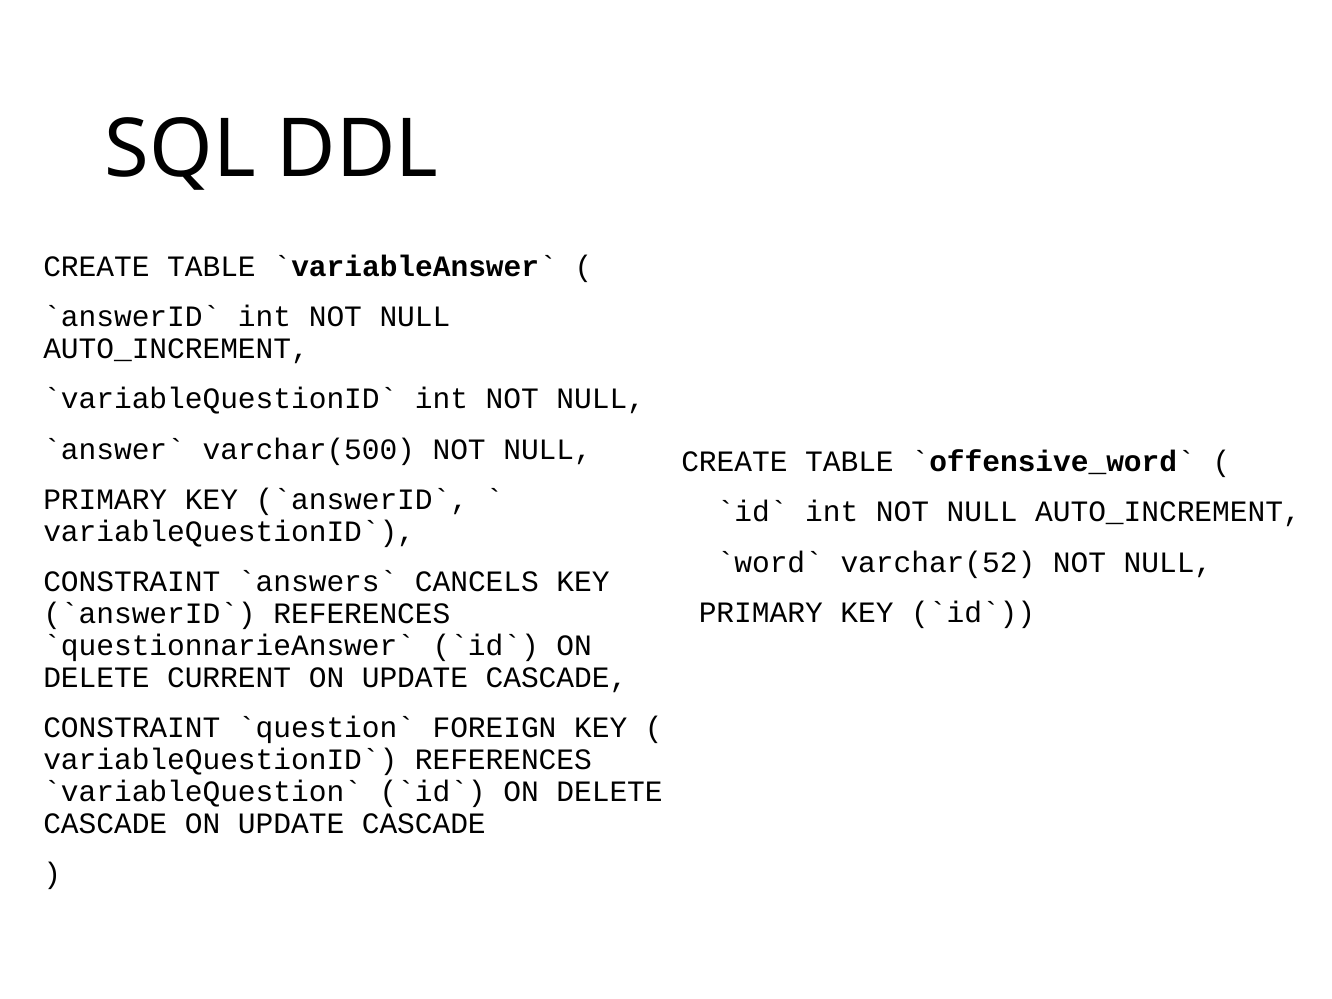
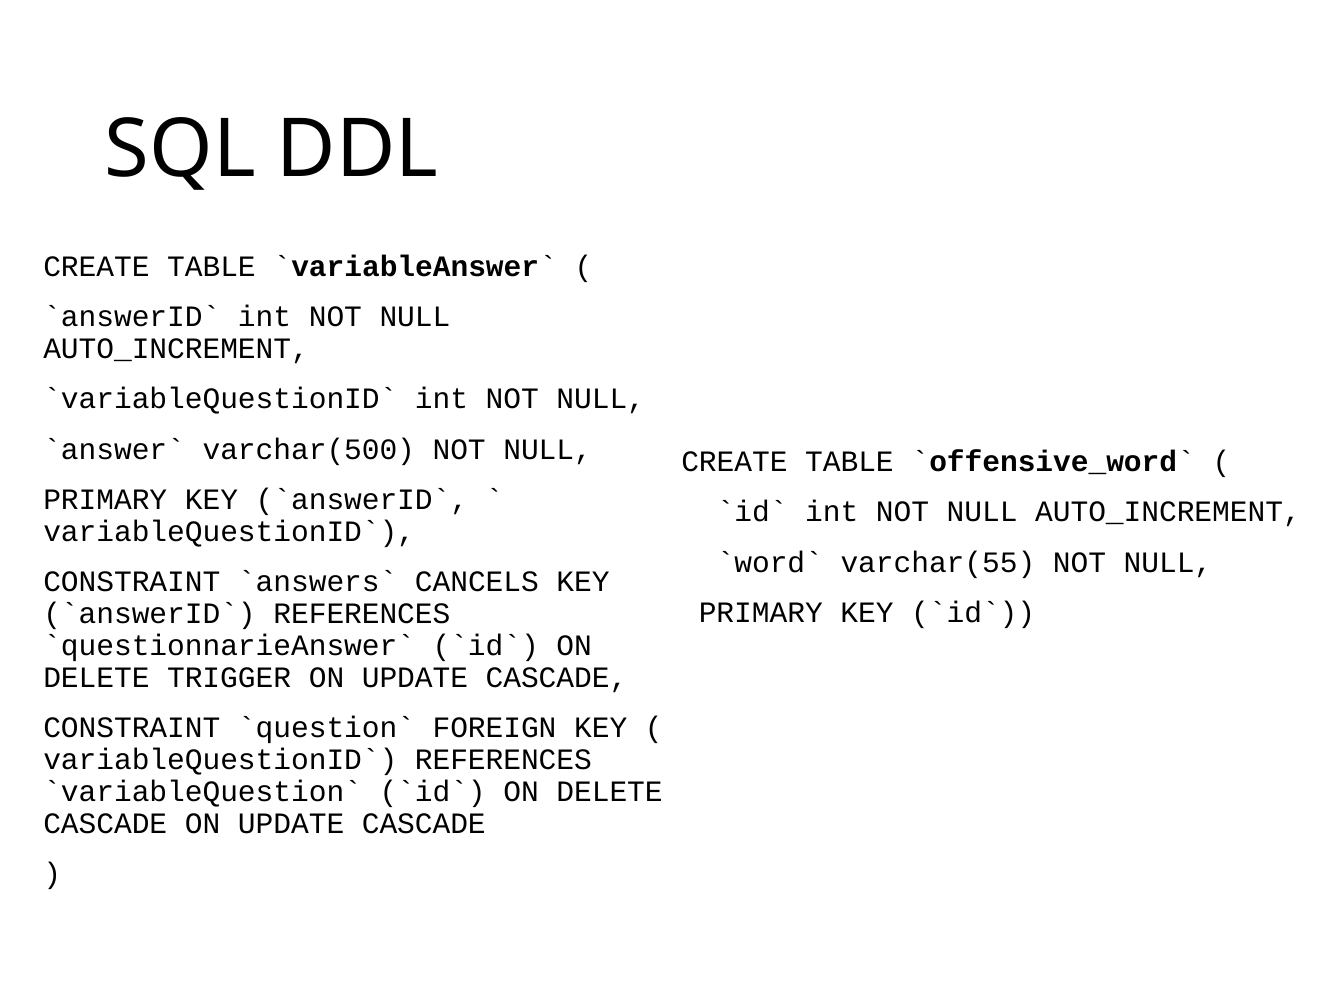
varchar(52: varchar(52 -> varchar(55 (938, 563)
CURRENT: CURRENT -> TRIGGER (229, 678)
